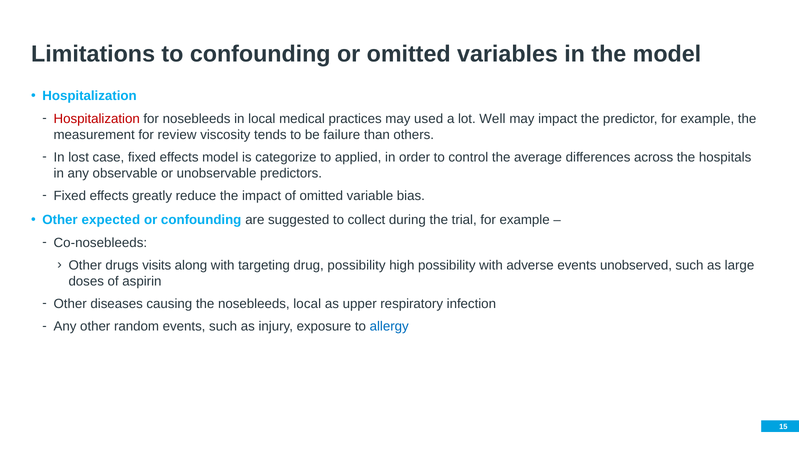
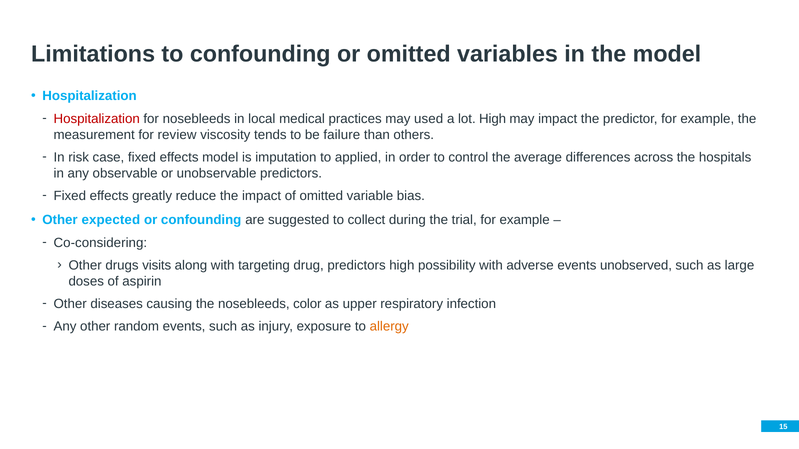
lot Well: Well -> High (493, 119)
lost: lost -> risk (79, 157)
categorize: categorize -> imputation (286, 157)
Co-nosebleeds: Co-nosebleeds -> Co-considering (100, 243)
drug possibility: possibility -> predictors (357, 266)
nosebleeds local: local -> color (307, 304)
allergy colour: blue -> orange (389, 327)
